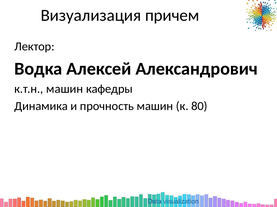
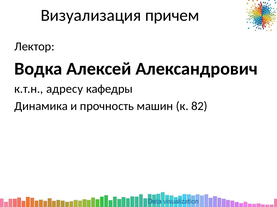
к.т.н машин: машин -> адресу (65, 89)
80: 80 -> 82 (199, 106)
